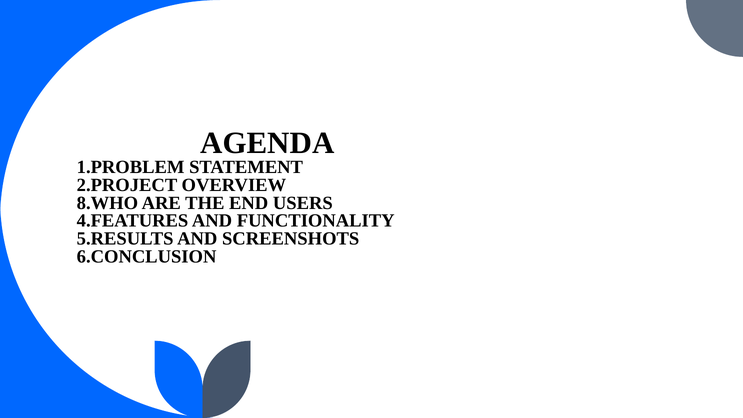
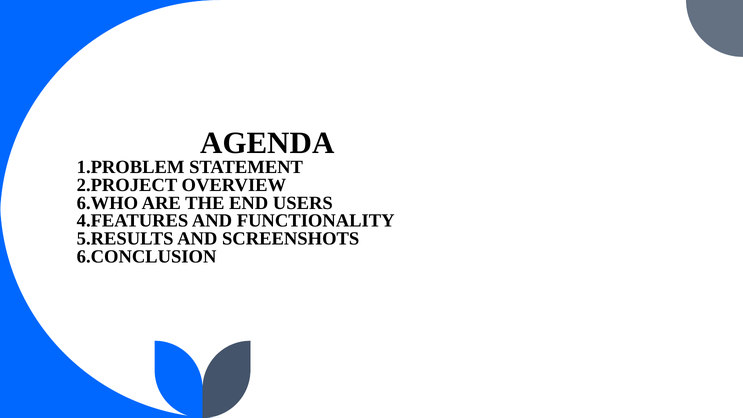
8.WHO: 8.WHO -> 6.WHO (107, 203)
